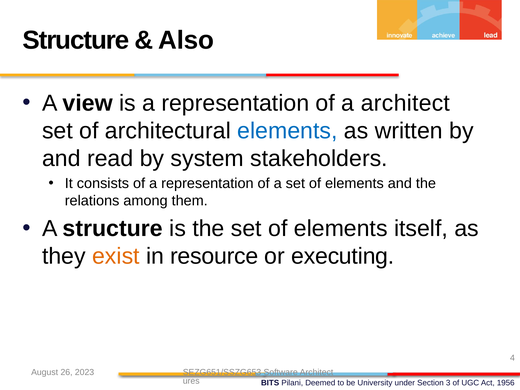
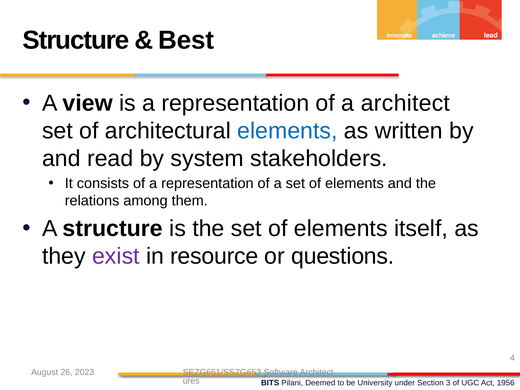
Also: Also -> Best (186, 40)
exist colour: orange -> purple (116, 256)
executing: executing -> questions (343, 256)
